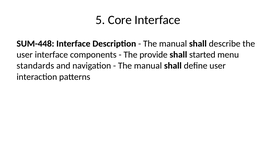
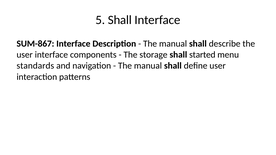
5 Core: Core -> Shall (120, 20)
SUM-448: SUM-448 -> SUM-867 (35, 44)
provide: provide -> storage (153, 55)
